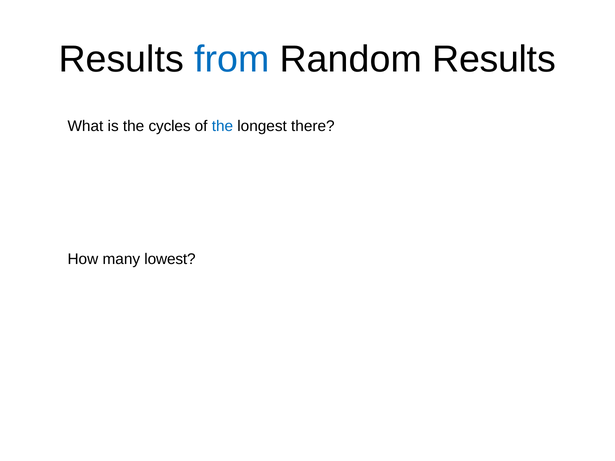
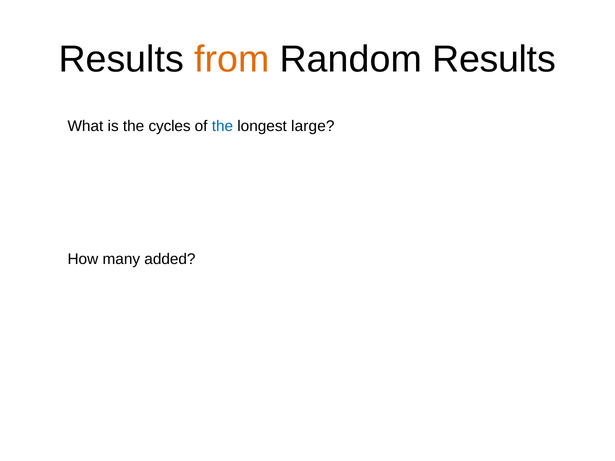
from colour: blue -> orange (232, 60)
there: there -> large (313, 126)
lowest: lowest -> added (170, 259)
